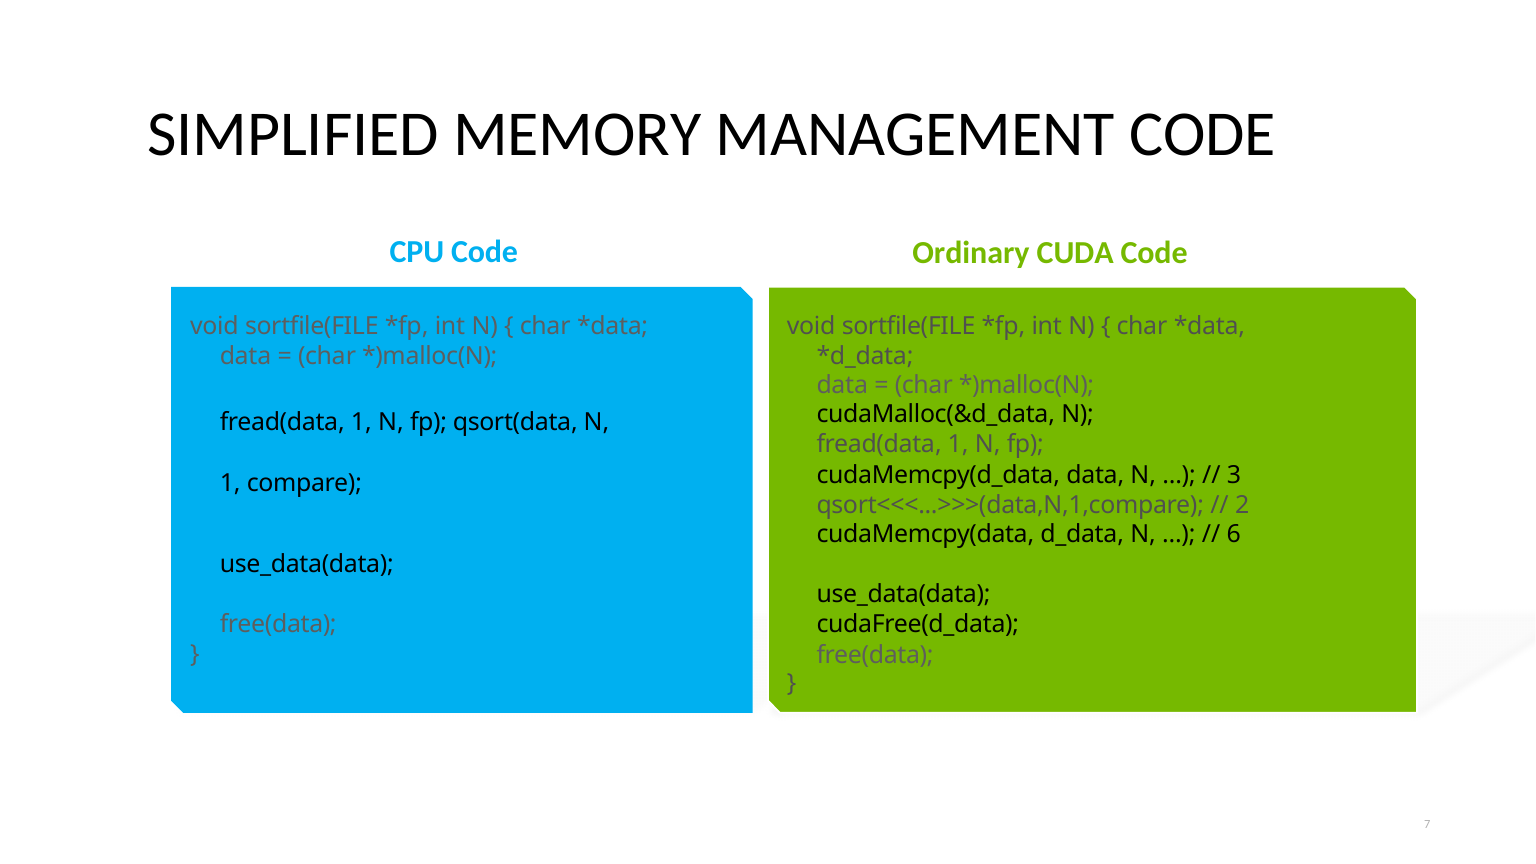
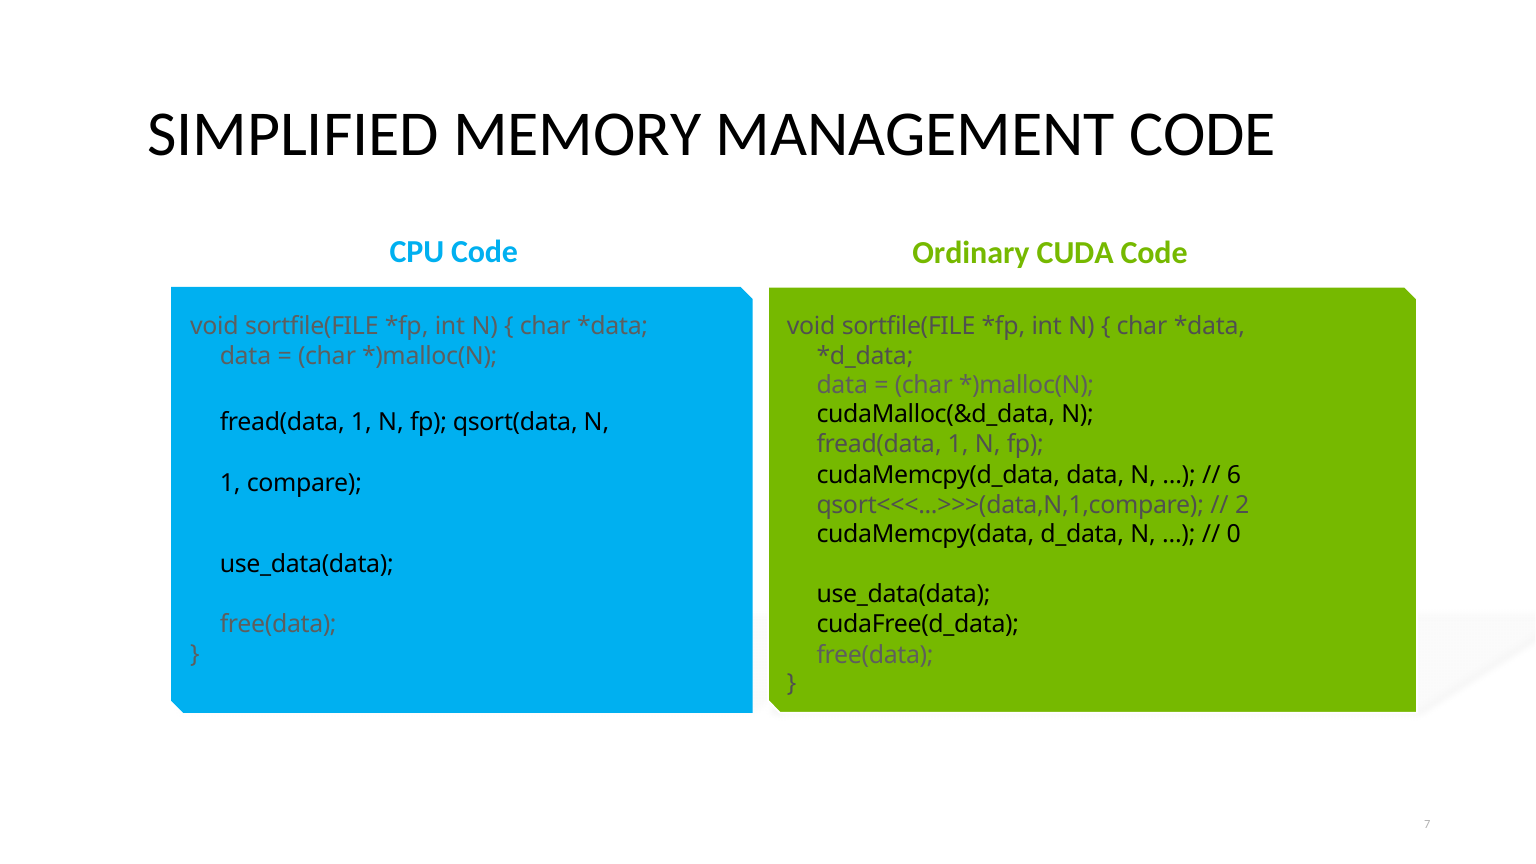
3: 3 -> 6 (1234, 475)
6: 6 -> 0 (1234, 535)
